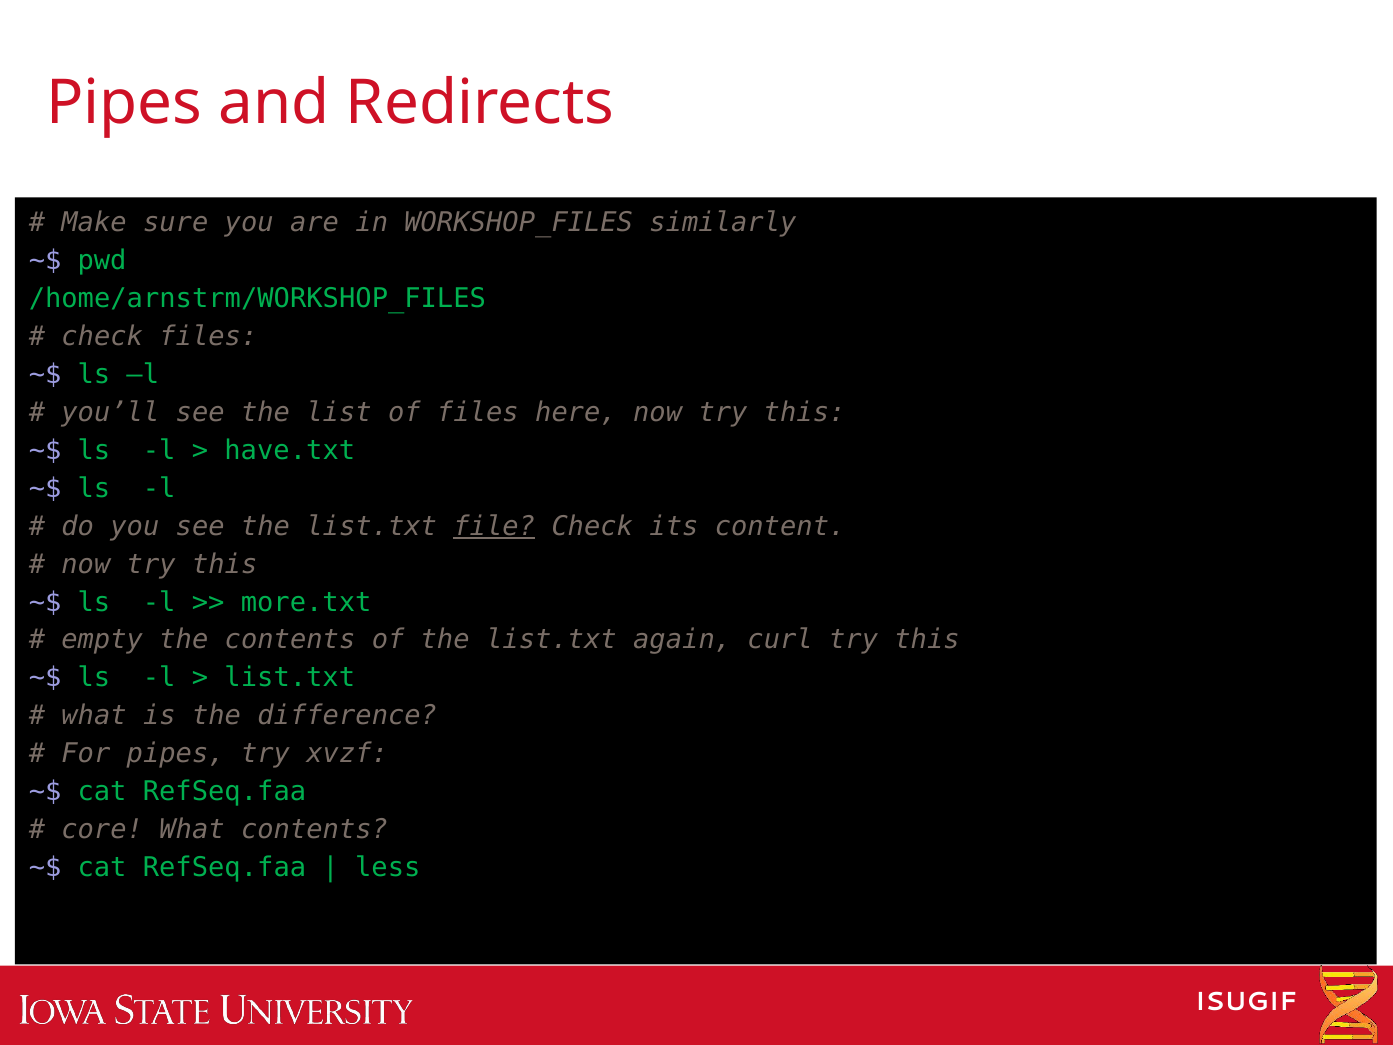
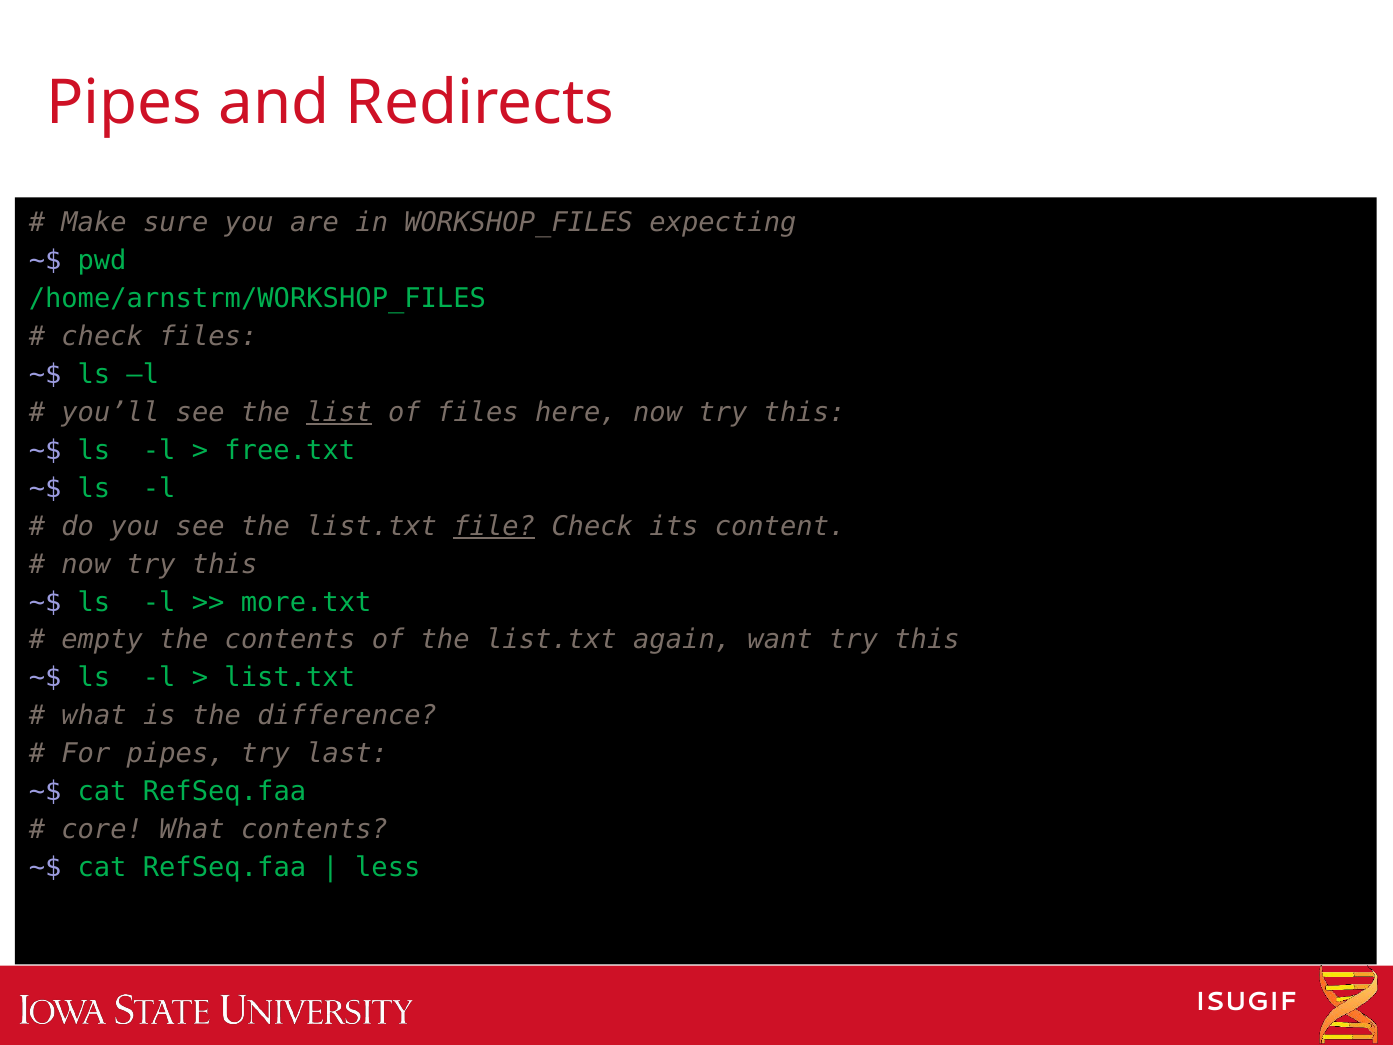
similarly: similarly -> expecting (723, 222)
list underline: none -> present (339, 412)
have.txt: have.txt -> free.txt (290, 450)
curl: curl -> want (780, 640)
xvzf: xvzf -> last (347, 754)
